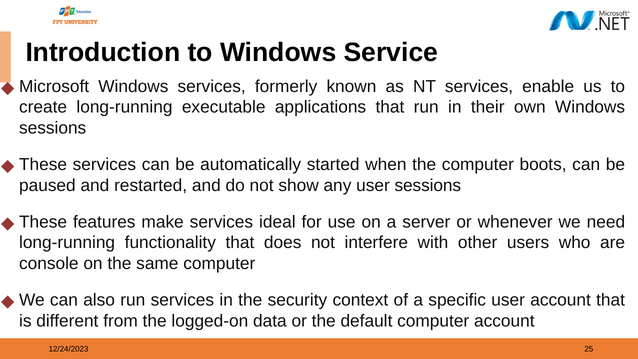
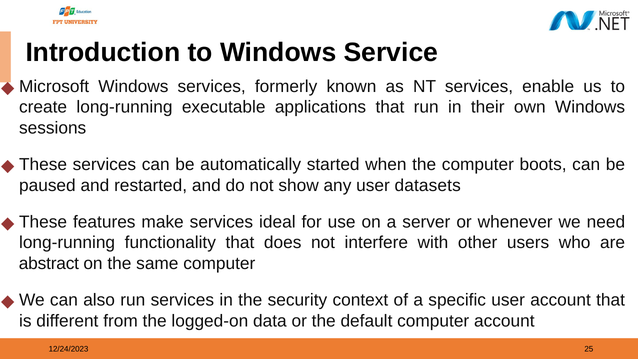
user sessions: sessions -> datasets (428, 185)
console: console -> abstract (49, 263)
